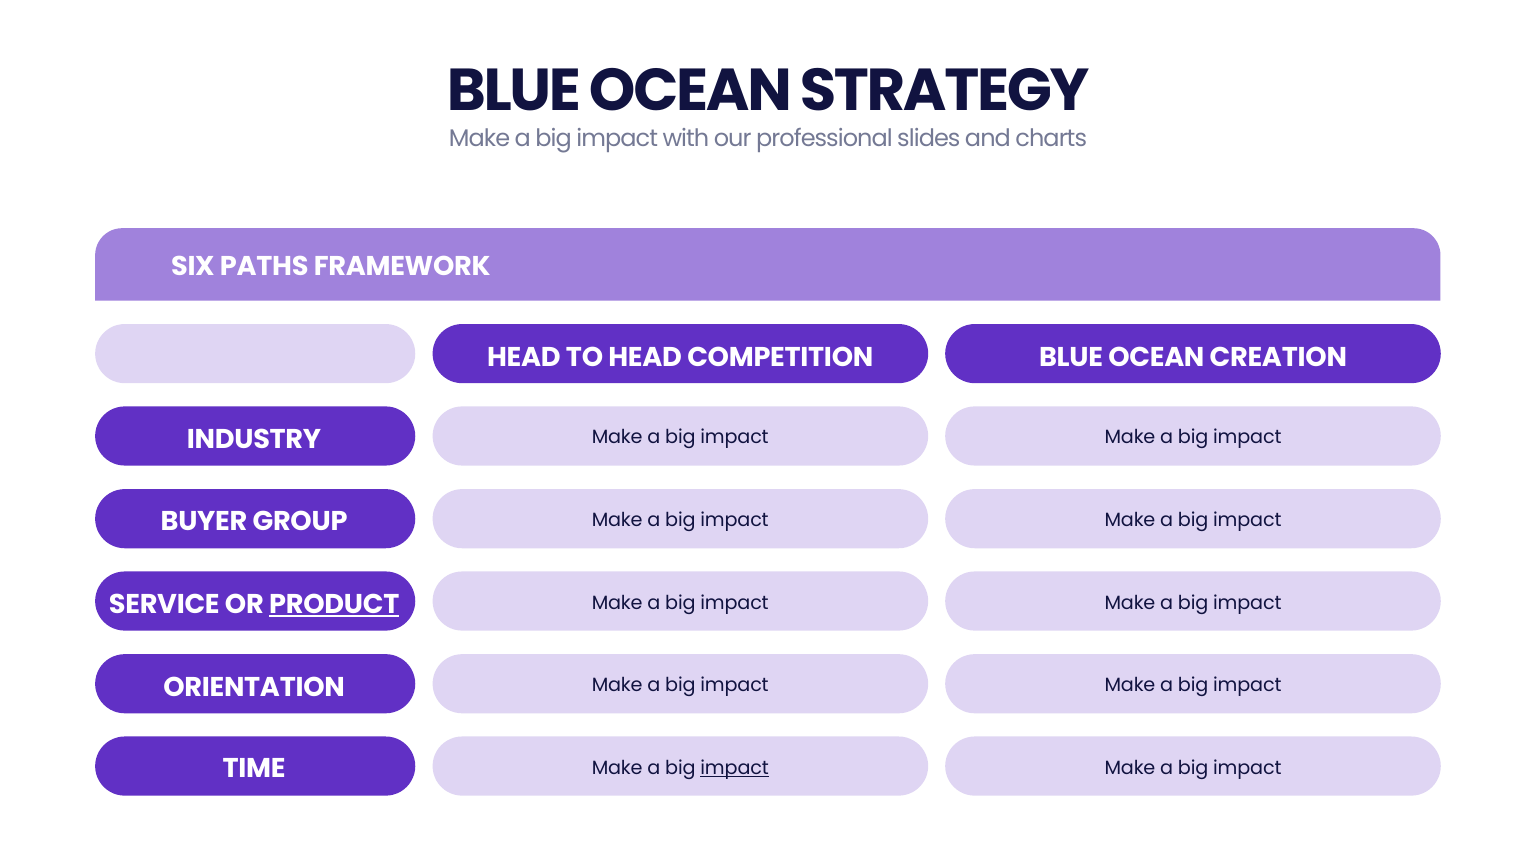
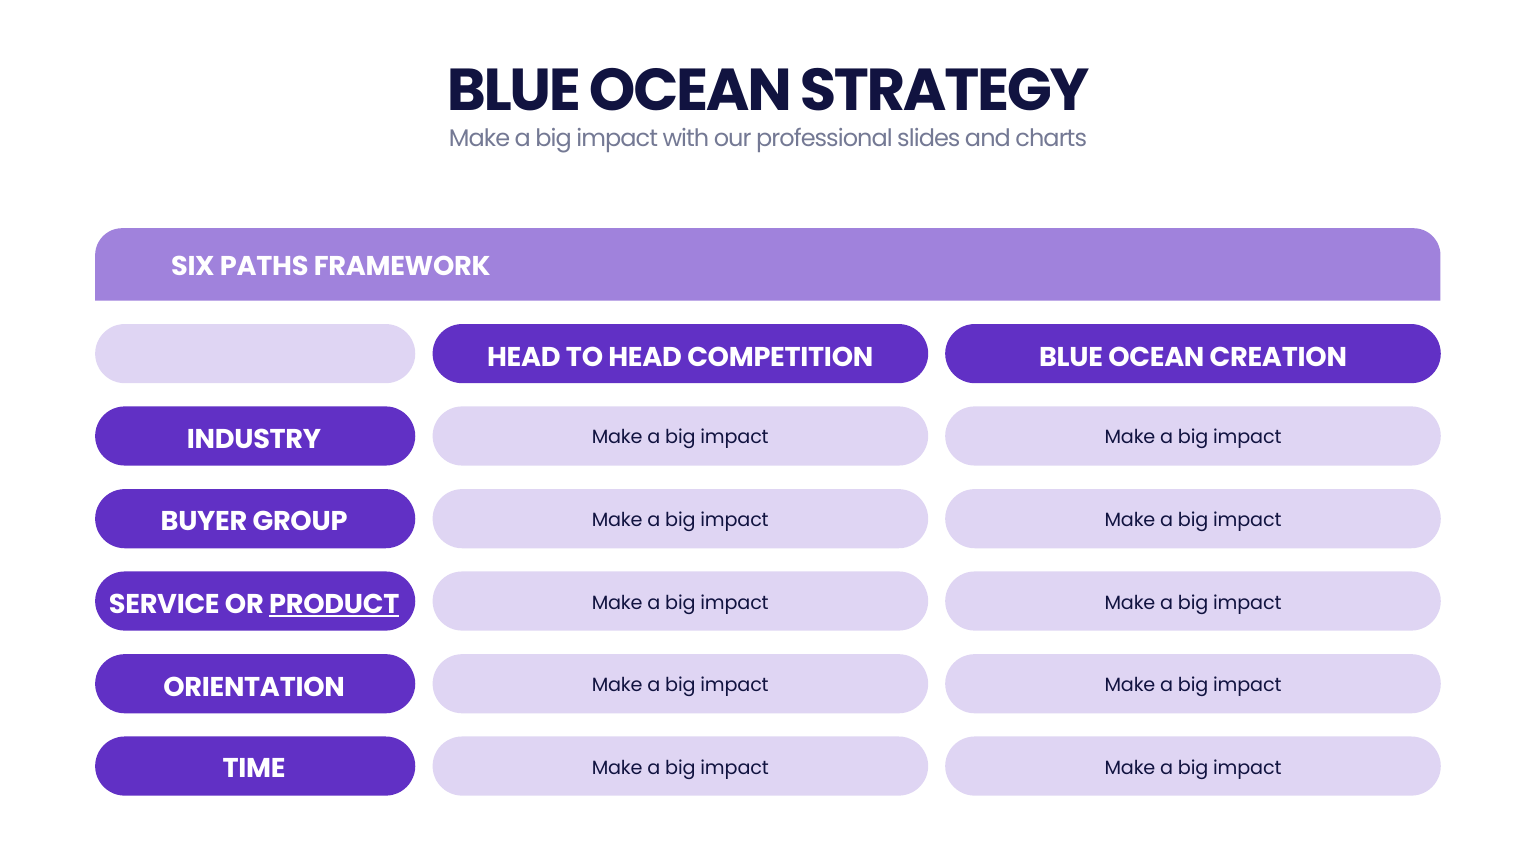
impact underline: present -> none (735, 768)
